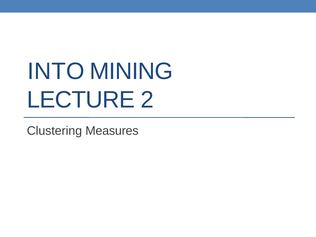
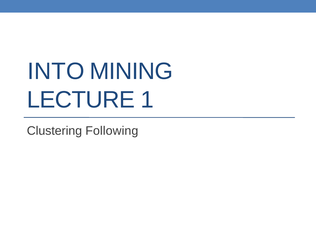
2: 2 -> 1 (147, 100)
Measures: Measures -> Following (112, 131)
